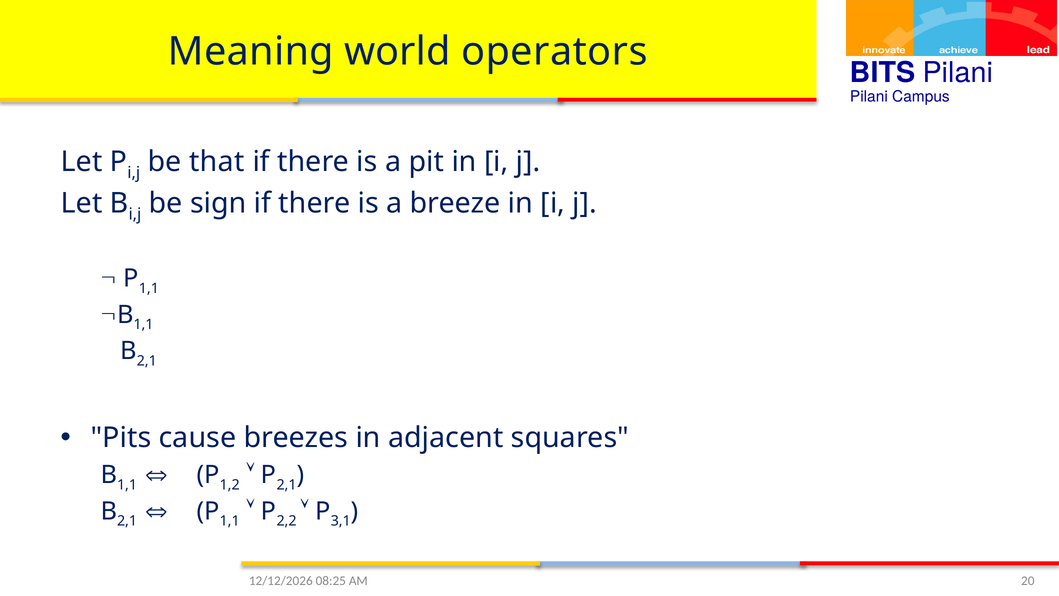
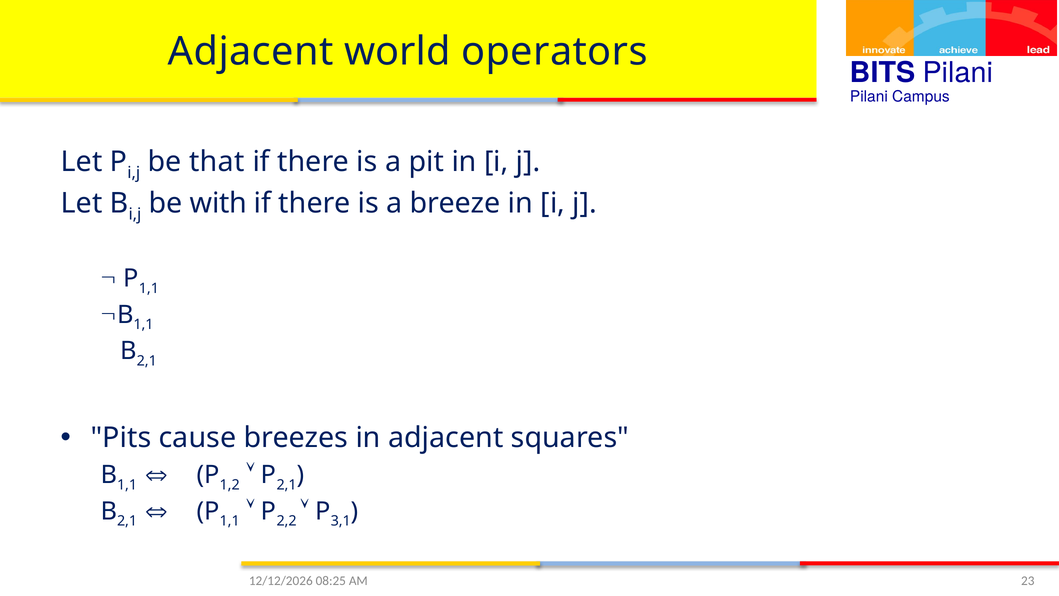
Meaning: Meaning -> Adjacent (251, 52)
sign: sign -> with (218, 203)
20: 20 -> 23 (1028, 581)
